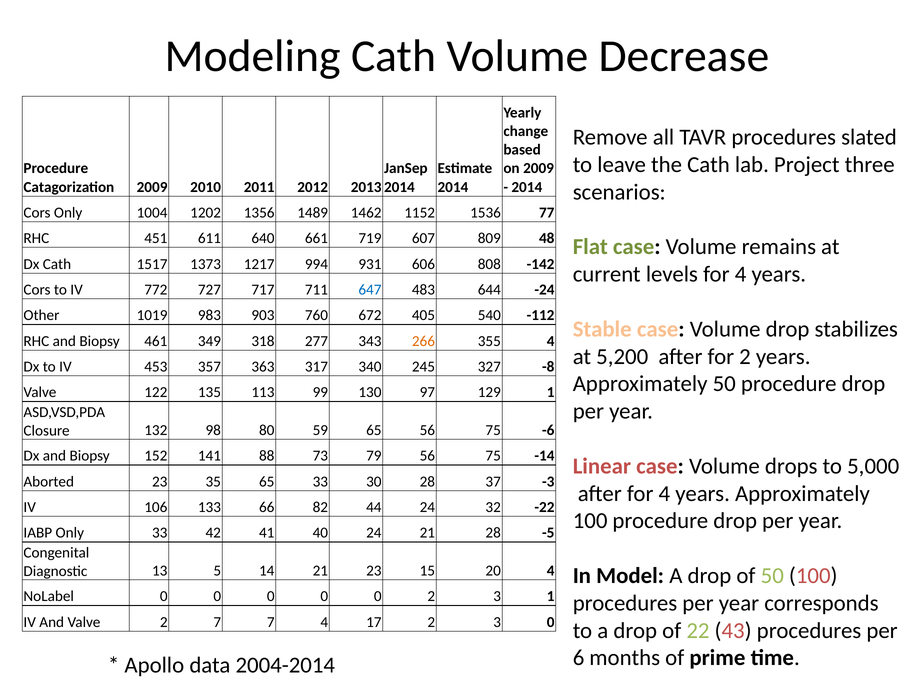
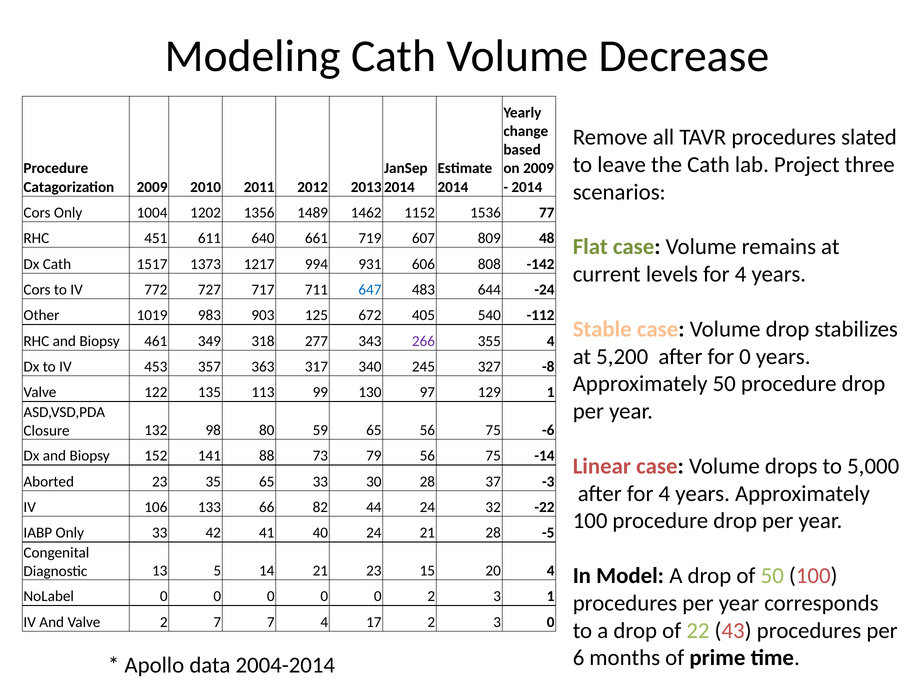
760: 760 -> 125 (316, 316)
266 colour: orange -> purple (423, 341)
for 2: 2 -> 0 (745, 357)
